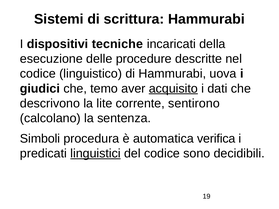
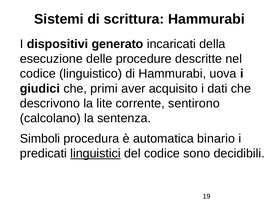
tecniche: tecniche -> generato (117, 44)
temo: temo -> primi (104, 89)
acquisito underline: present -> none (173, 89)
verifica: verifica -> binario (216, 139)
